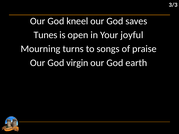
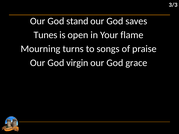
kneel: kneel -> stand (77, 21)
joyful: joyful -> flame (132, 35)
earth: earth -> grace (136, 63)
